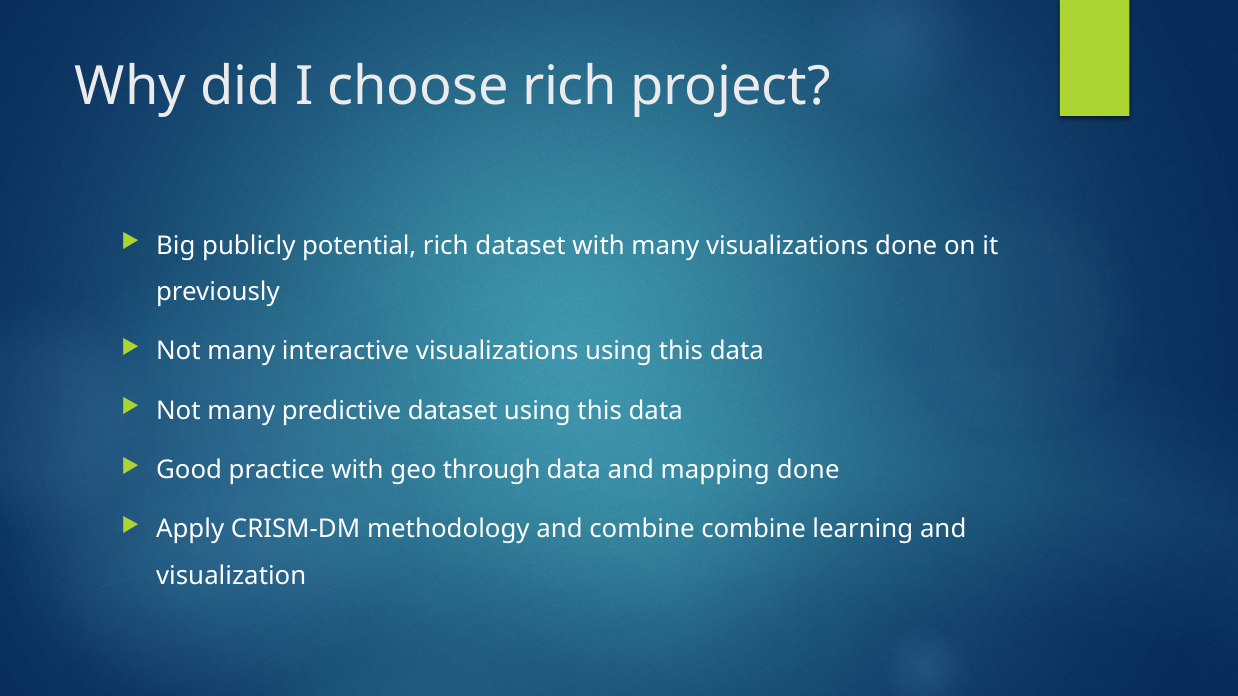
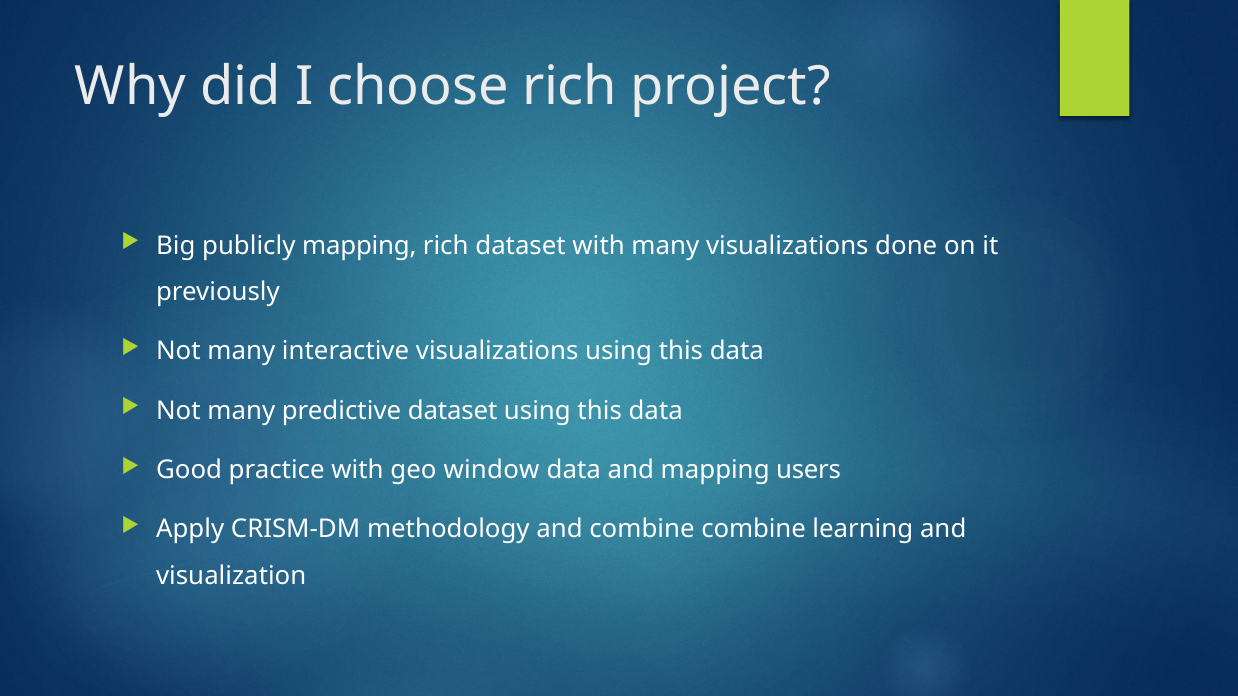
publicly potential: potential -> mapping (359, 246)
through: through -> window (492, 470)
mapping done: done -> users (809, 470)
